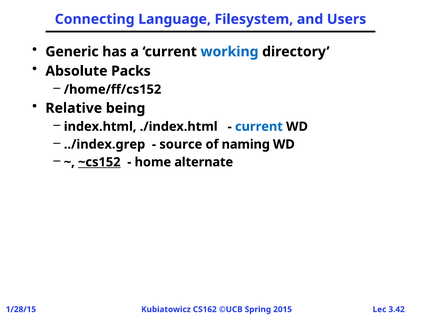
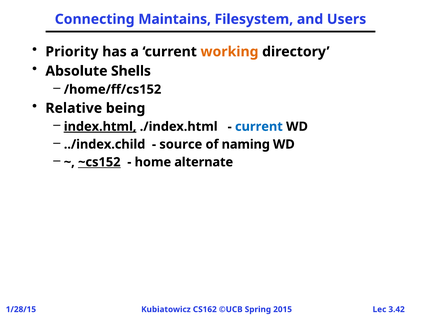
Language: Language -> Maintains (175, 19)
Generic: Generic -> Priority (72, 52)
working colour: blue -> orange (230, 52)
Packs: Packs -> Shells (131, 71)
index.html underline: none -> present (100, 126)
../index.grep: ../index.grep -> ../index.child (105, 144)
